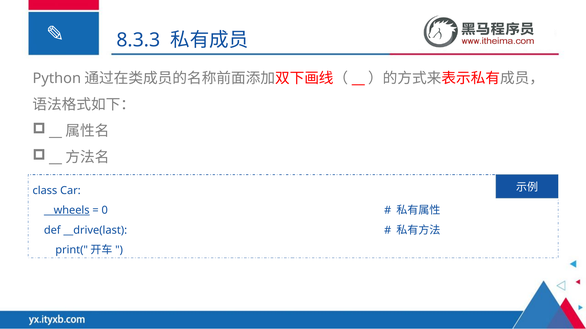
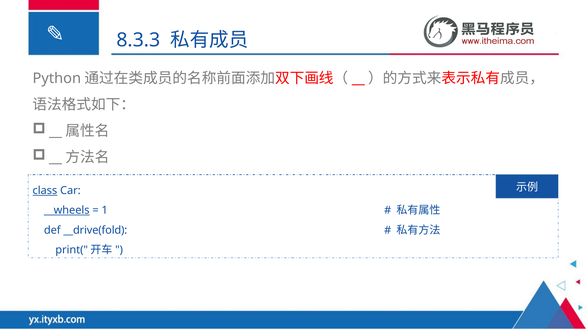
class underline: none -> present (45, 191)
0: 0 -> 1 (105, 211)
__drive(last: __drive(last -> __drive(fold (95, 231)
